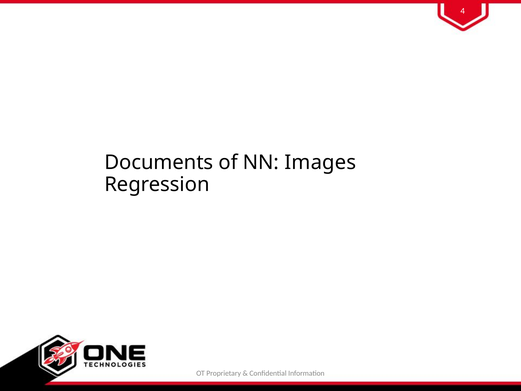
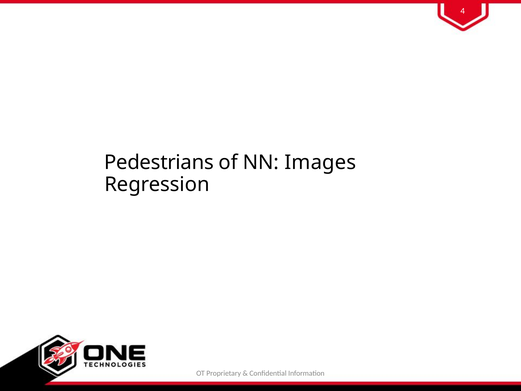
Documents: Documents -> Pedestrians (159, 162)
